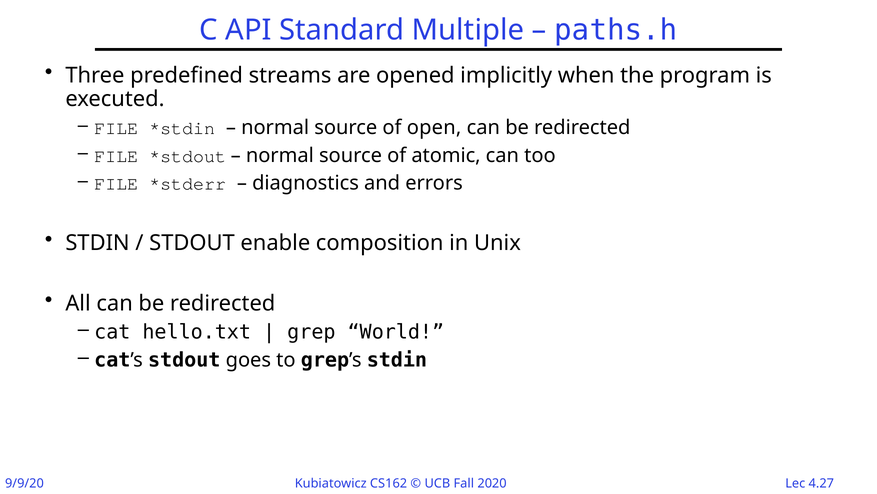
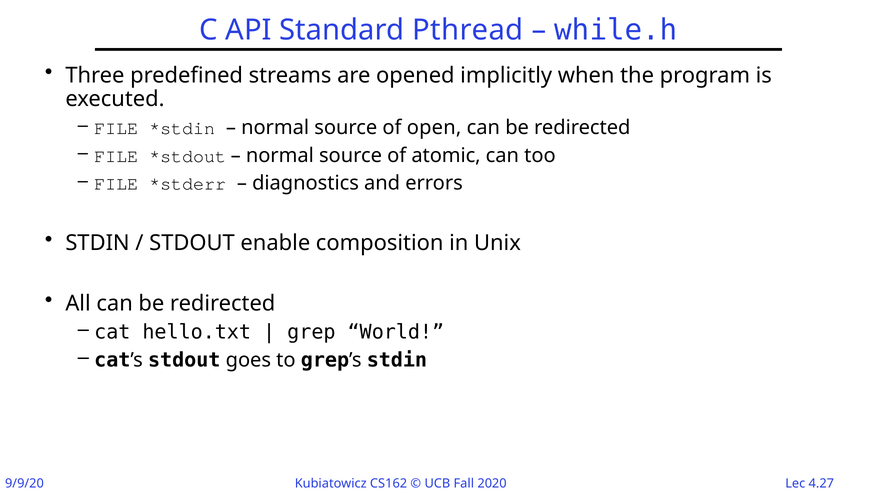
Multiple: Multiple -> Pthread (468, 30)
paths.h: paths.h -> while.h (616, 30)
